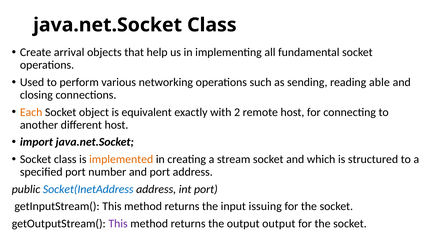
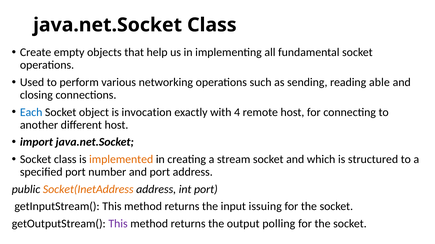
arrival: arrival -> empty (69, 53)
Each colour: orange -> blue (31, 113)
equivalent: equivalent -> invocation (147, 113)
2: 2 -> 4 (237, 113)
Socket(InetAddress colour: blue -> orange (88, 190)
output output: output -> polling (279, 224)
